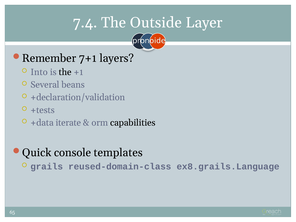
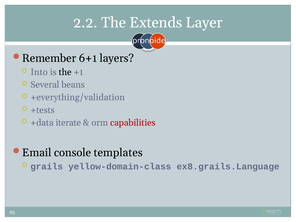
7.4: 7.4 -> 2.2 (85, 23)
Outside: Outside -> Extends (156, 23)
7+1: 7+1 -> 6+1 (88, 58)
+declaration/validation: +declaration/validation -> +everything/validation (78, 97)
capabilities colour: black -> red (133, 123)
Quick: Quick -> Email (37, 153)
reused-domain-class: reused-domain-class -> yellow-domain-class (120, 166)
